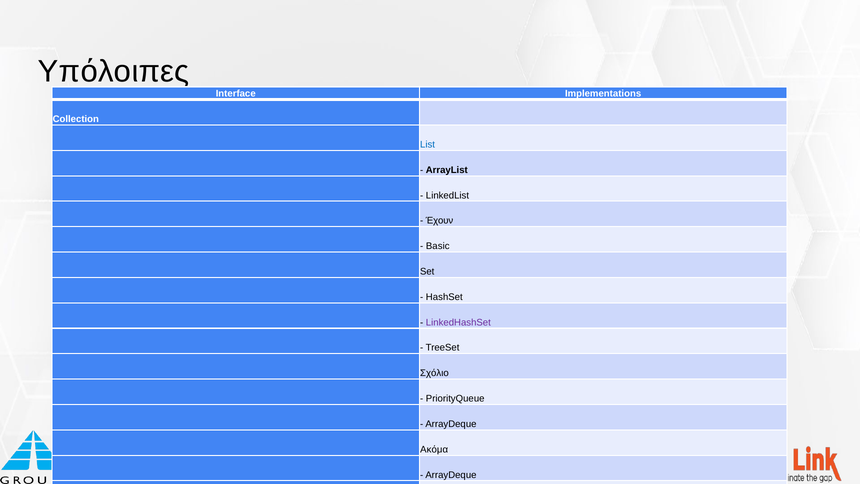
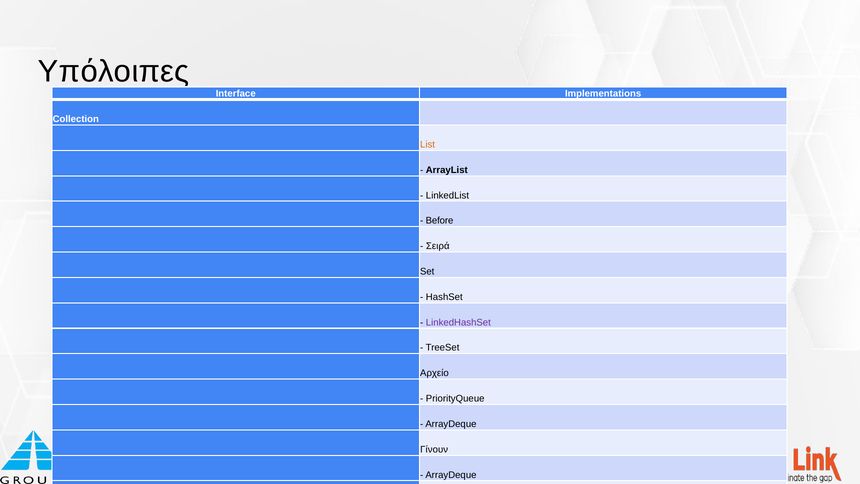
List colour: blue -> orange (428, 145)
Έχουν: Έχουν -> Before (440, 221)
Basic: Basic -> Σειρά (438, 246)
Σχόλιο: Σχόλιο -> Αρχείο (434, 373)
Ακόμα: Ακόμα -> Γίνουν (434, 449)
